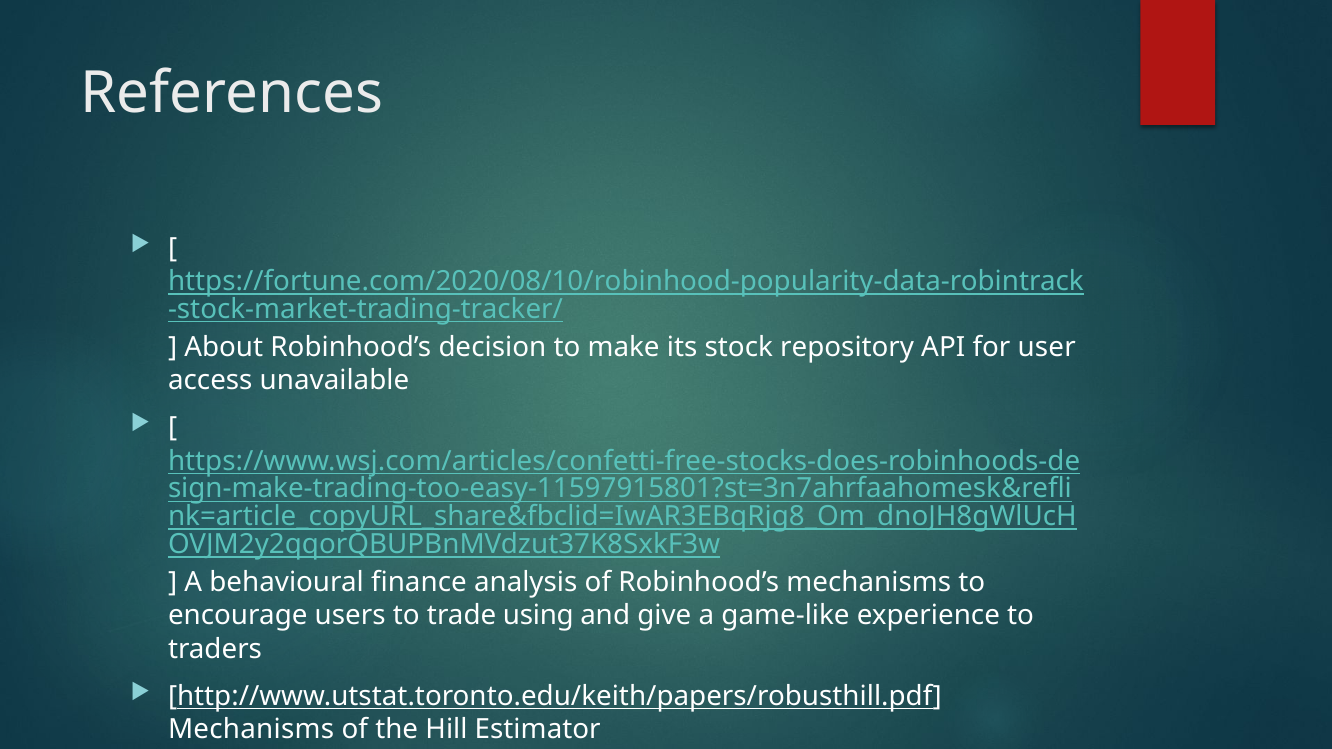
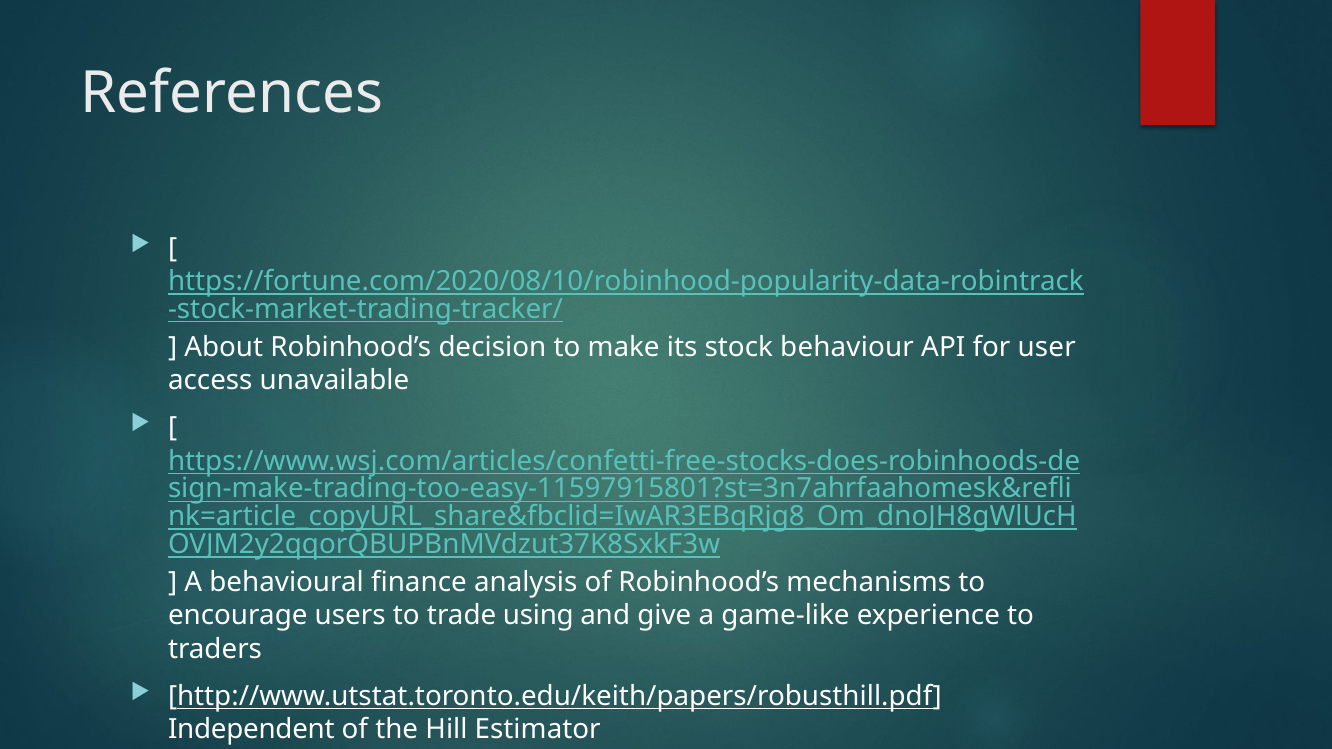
repository: repository -> behaviour (847, 347)
Mechanisms: Mechanisms -> Independent (251, 730)
